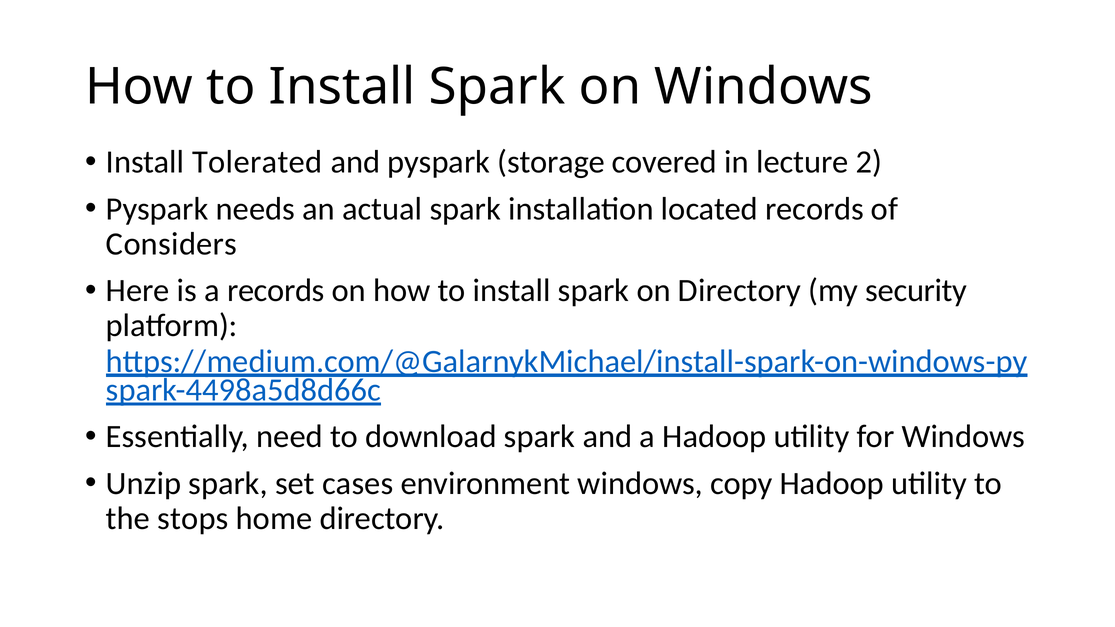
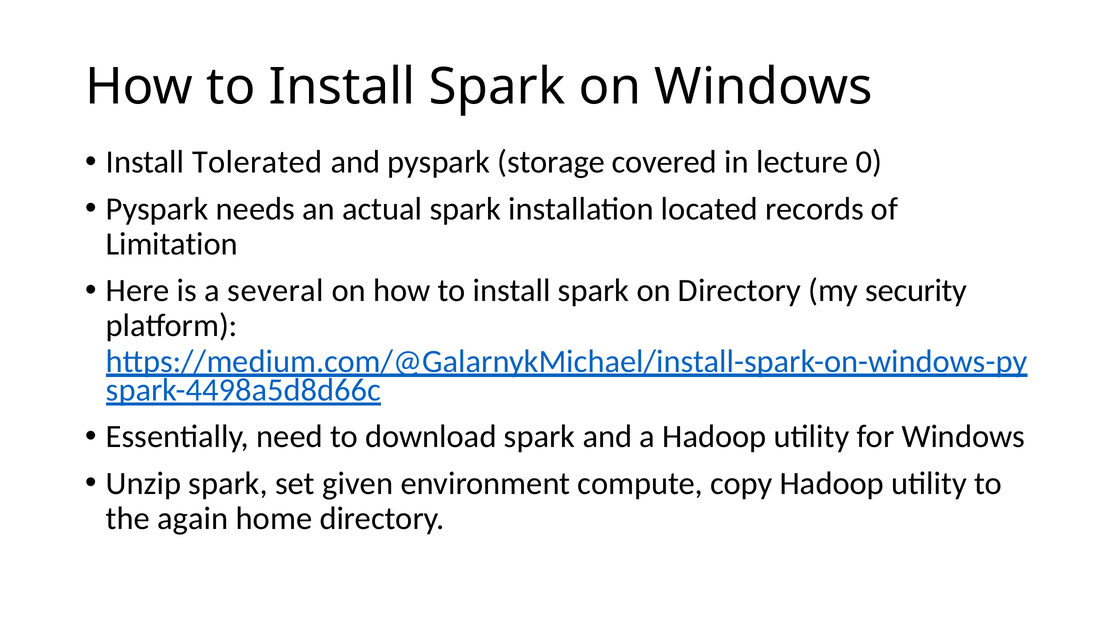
2: 2 -> 0 (869, 162)
Considers: Considers -> Limitation (172, 244)
a records: records -> several (275, 291)
cases: cases -> given (358, 484)
environment windows: windows -> compute (640, 484)
stops: stops -> again (193, 519)
